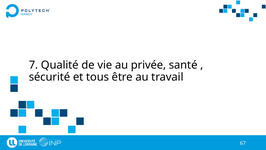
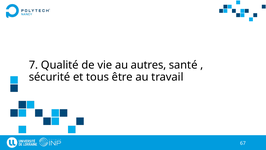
privée: privée -> autres (149, 65)
